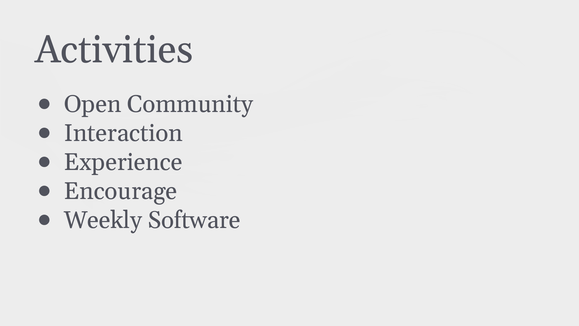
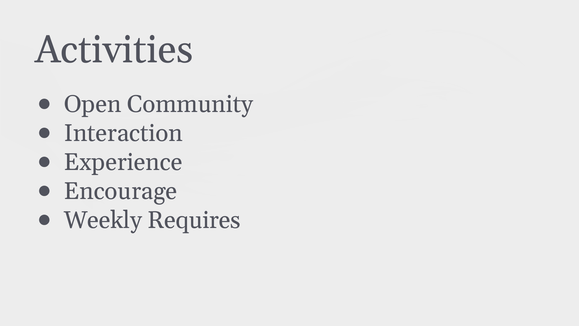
Software: Software -> Requires (194, 220)
